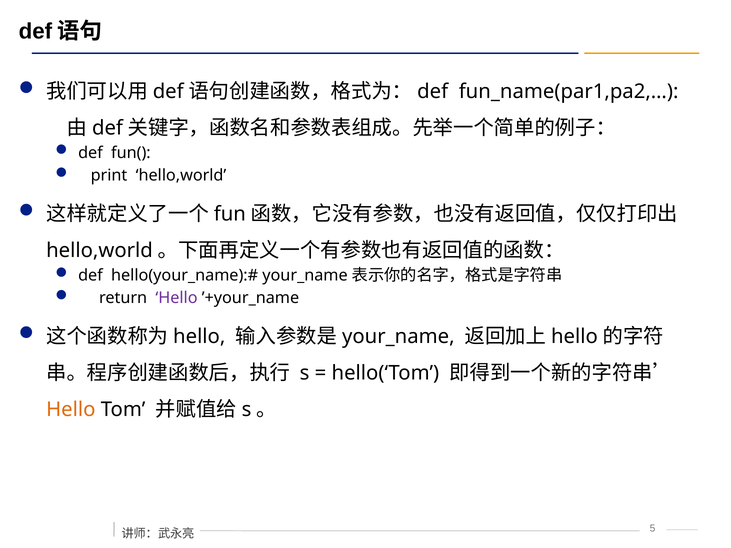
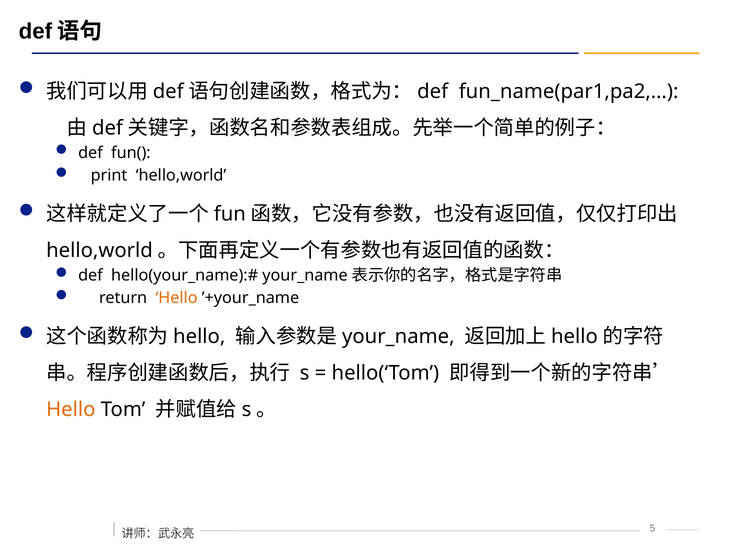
Hello colour: purple -> orange (177, 298)
